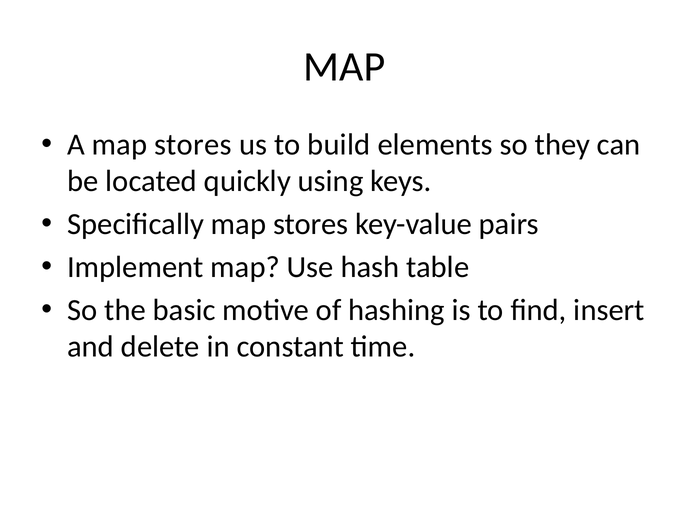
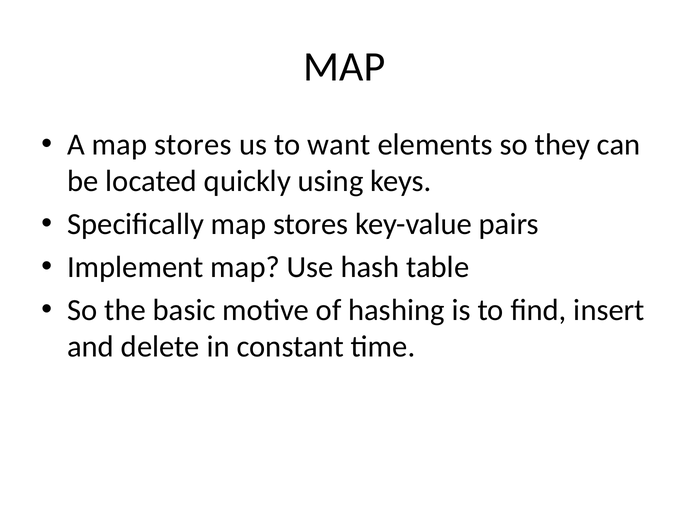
build: build -> want (339, 145)
